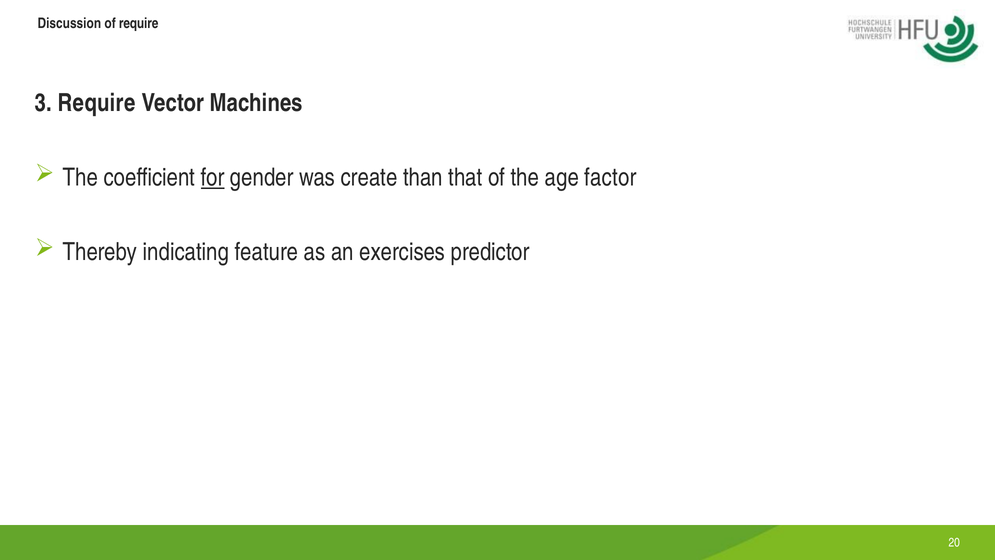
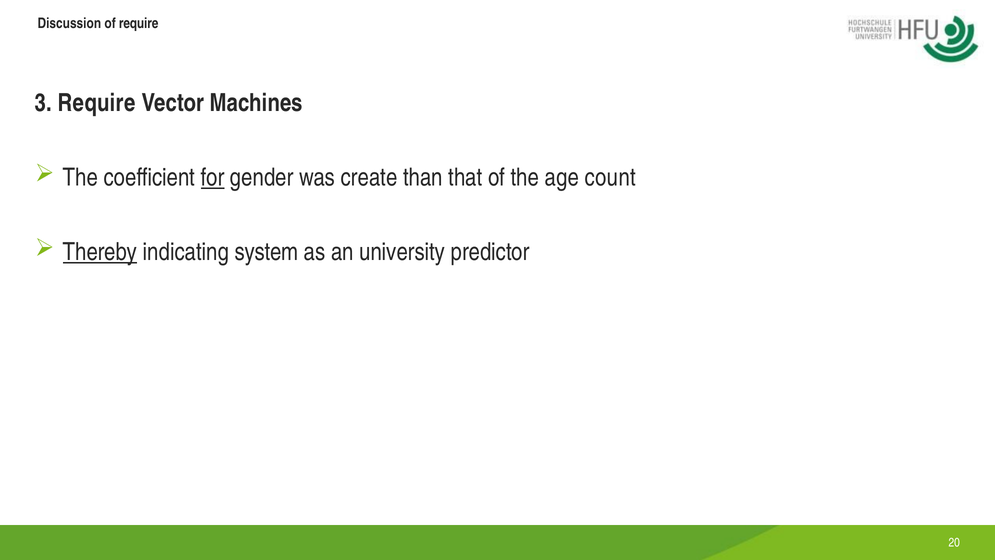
factor: factor -> count (610, 177)
Thereby underline: none -> present (100, 252)
feature: feature -> system (266, 252)
exercises: exercises -> university (402, 252)
